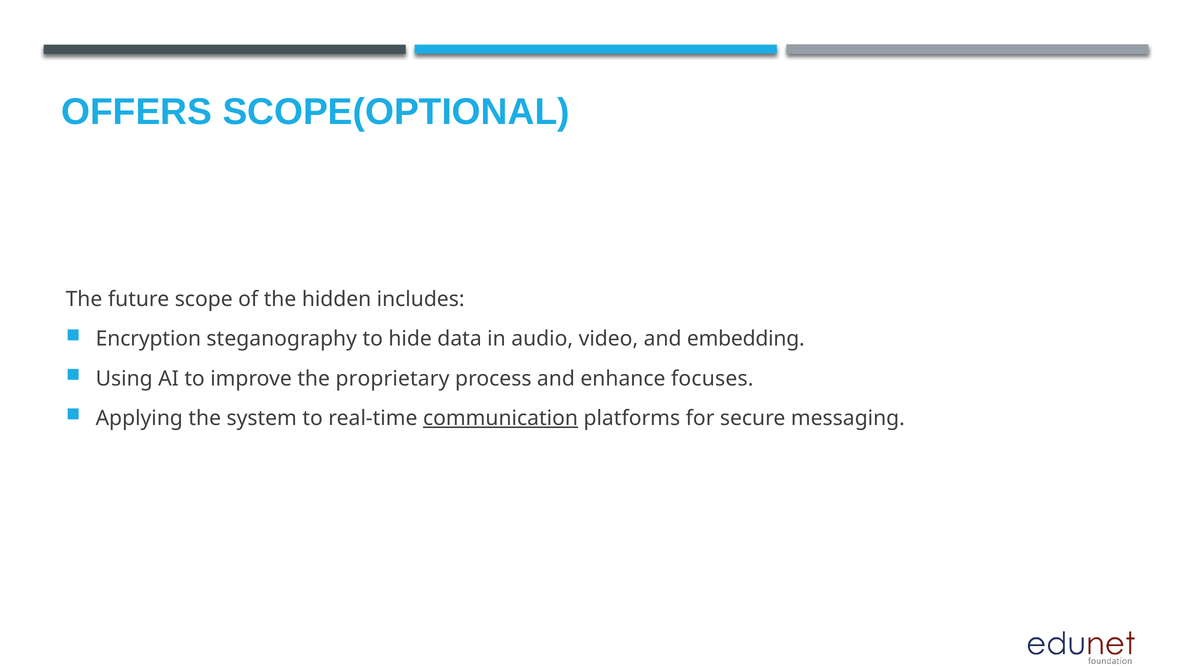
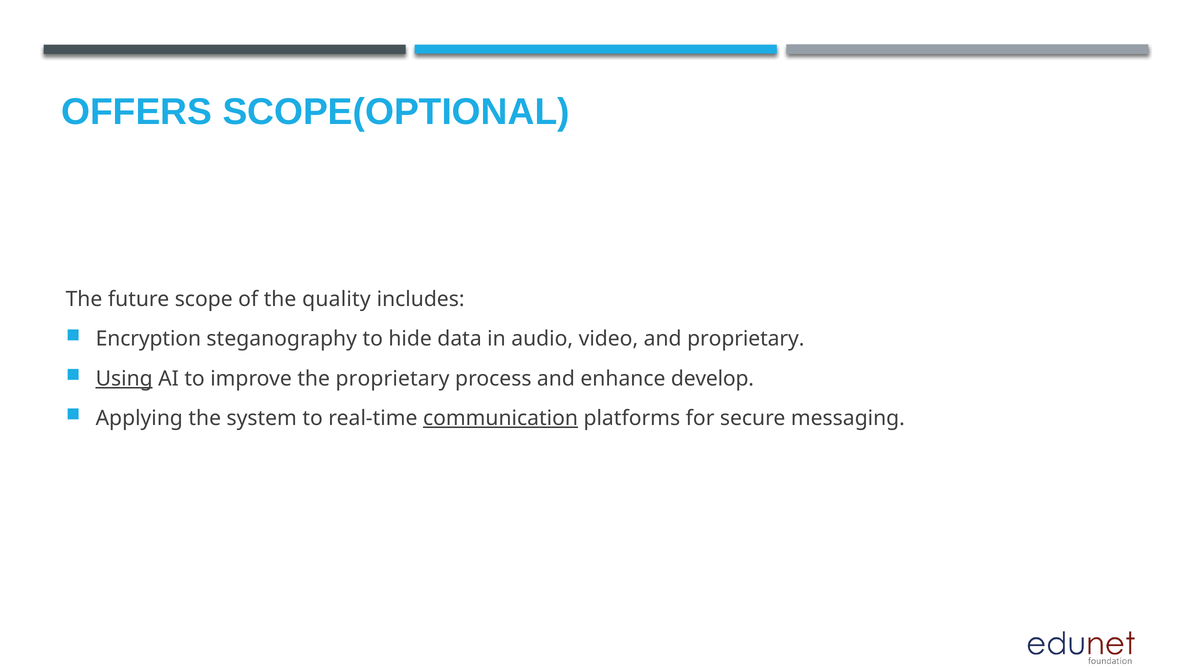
hidden: hidden -> quality (336, 299)
and embedding: embedding -> proprietary (746, 339)
Using underline: none -> present (124, 378)
focuses: focuses -> develop (712, 378)
